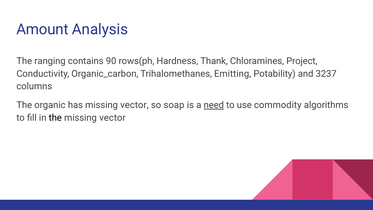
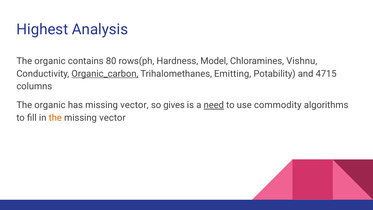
Amount: Amount -> Highest (42, 29)
ranging: ranging -> organic (50, 61)
90: 90 -> 80 (111, 61)
Thank: Thank -> Model (214, 61)
Project: Project -> Vishnu (302, 61)
Organic_carbon underline: none -> present (105, 74)
3237: 3237 -> 4715 (326, 74)
soap: soap -> gives (174, 105)
the colour: black -> orange (55, 118)
